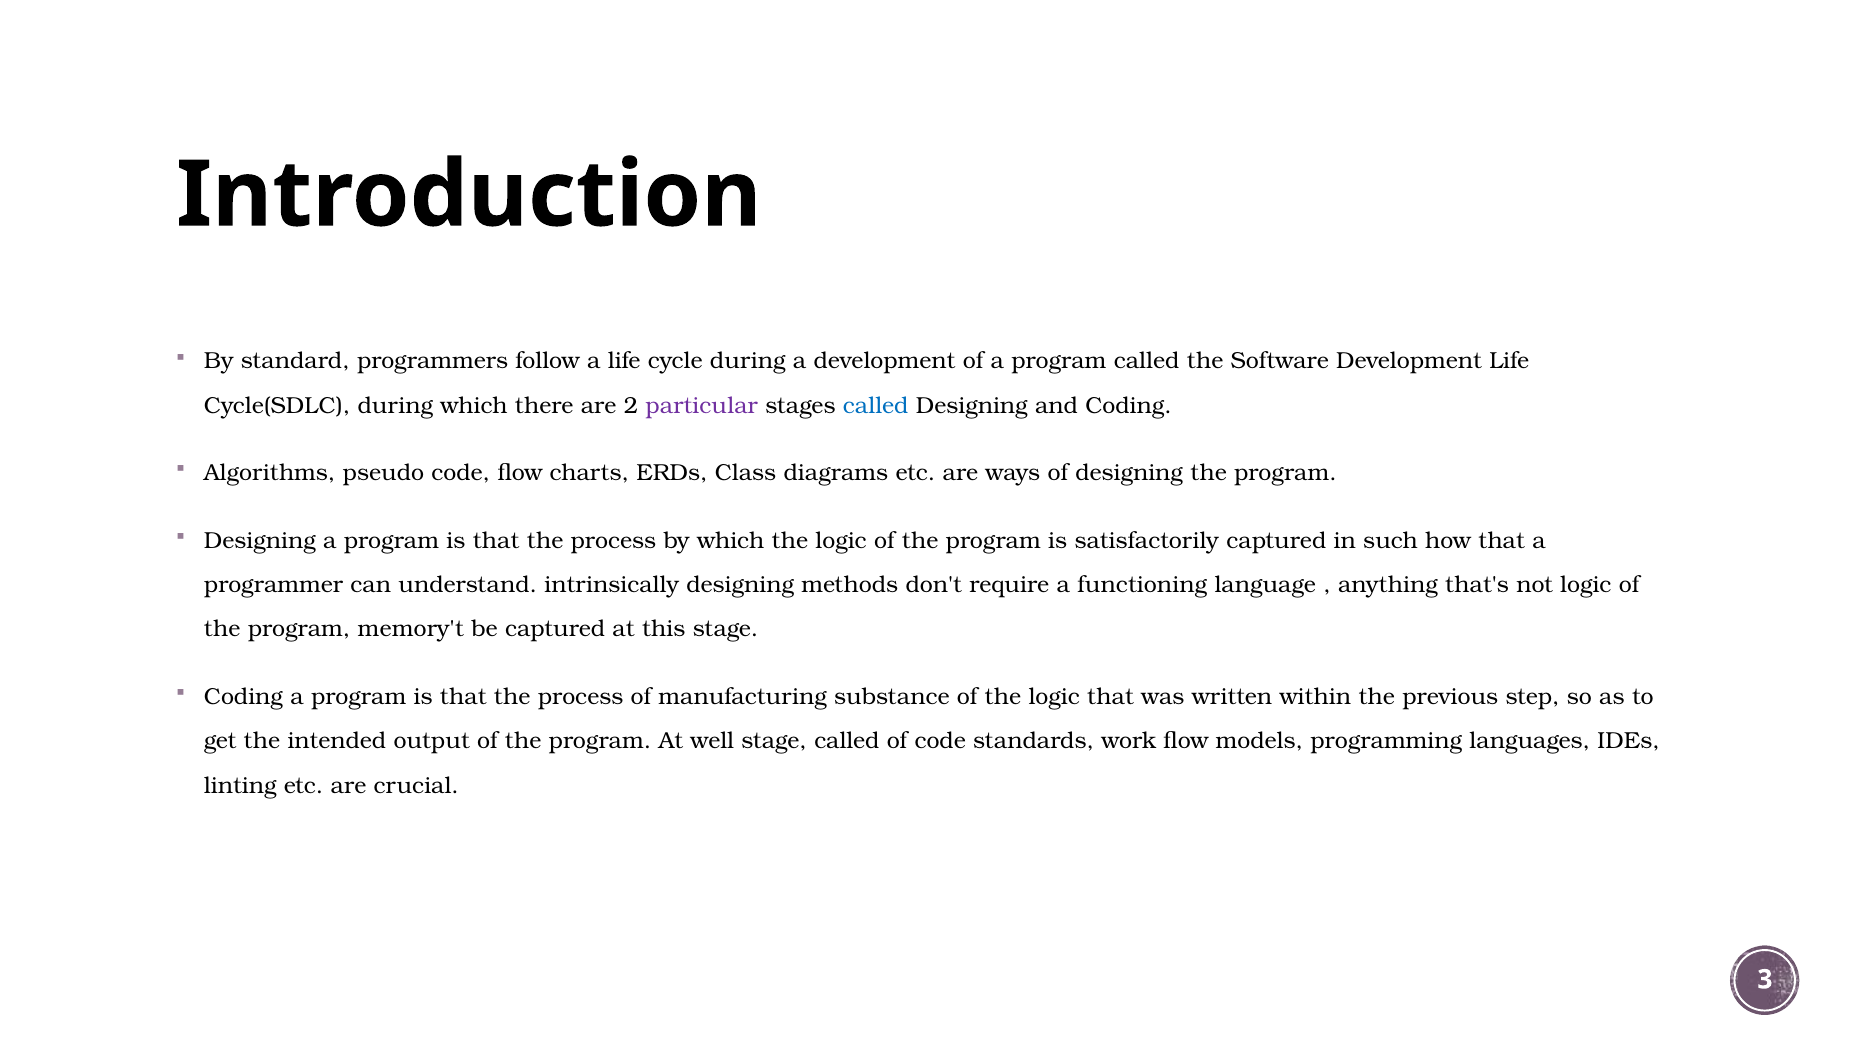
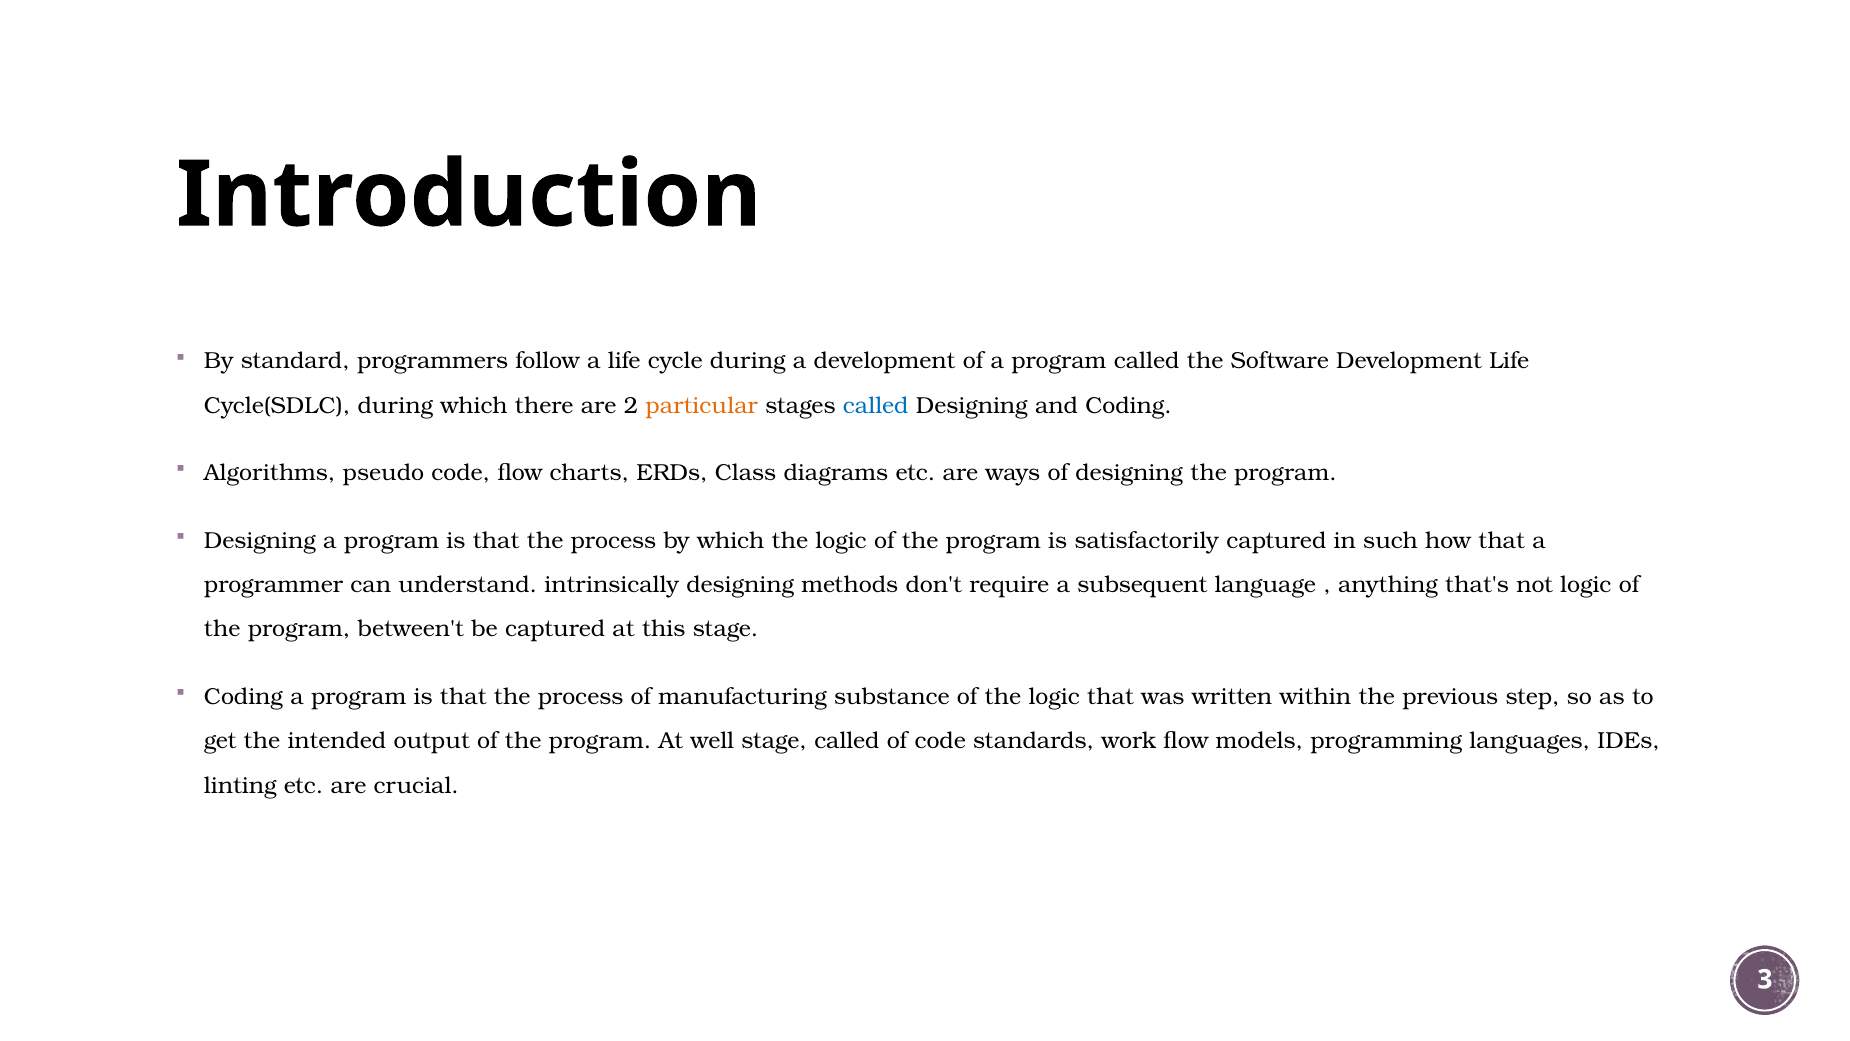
particular colour: purple -> orange (702, 405)
functioning: functioning -> subsequent (1142, 585)
memory't: memory't -> between't (411, 629)
